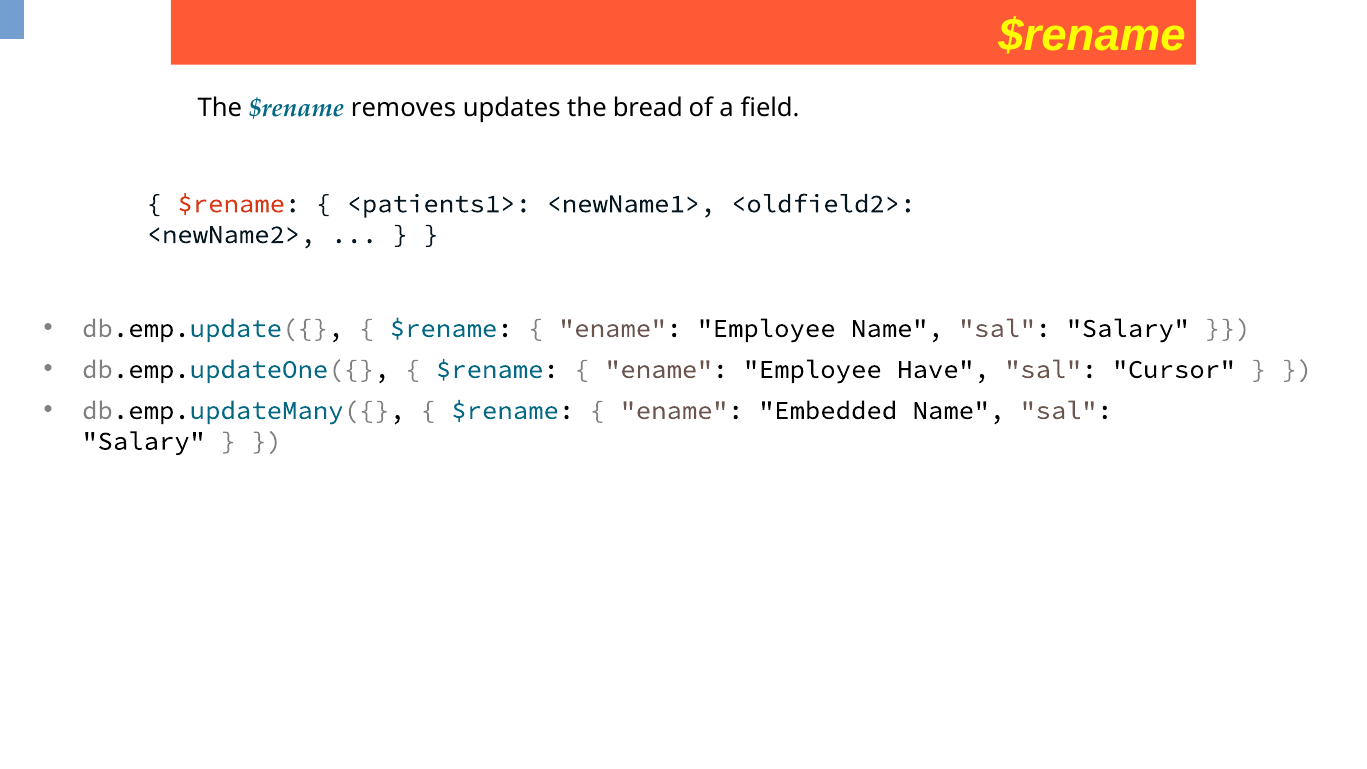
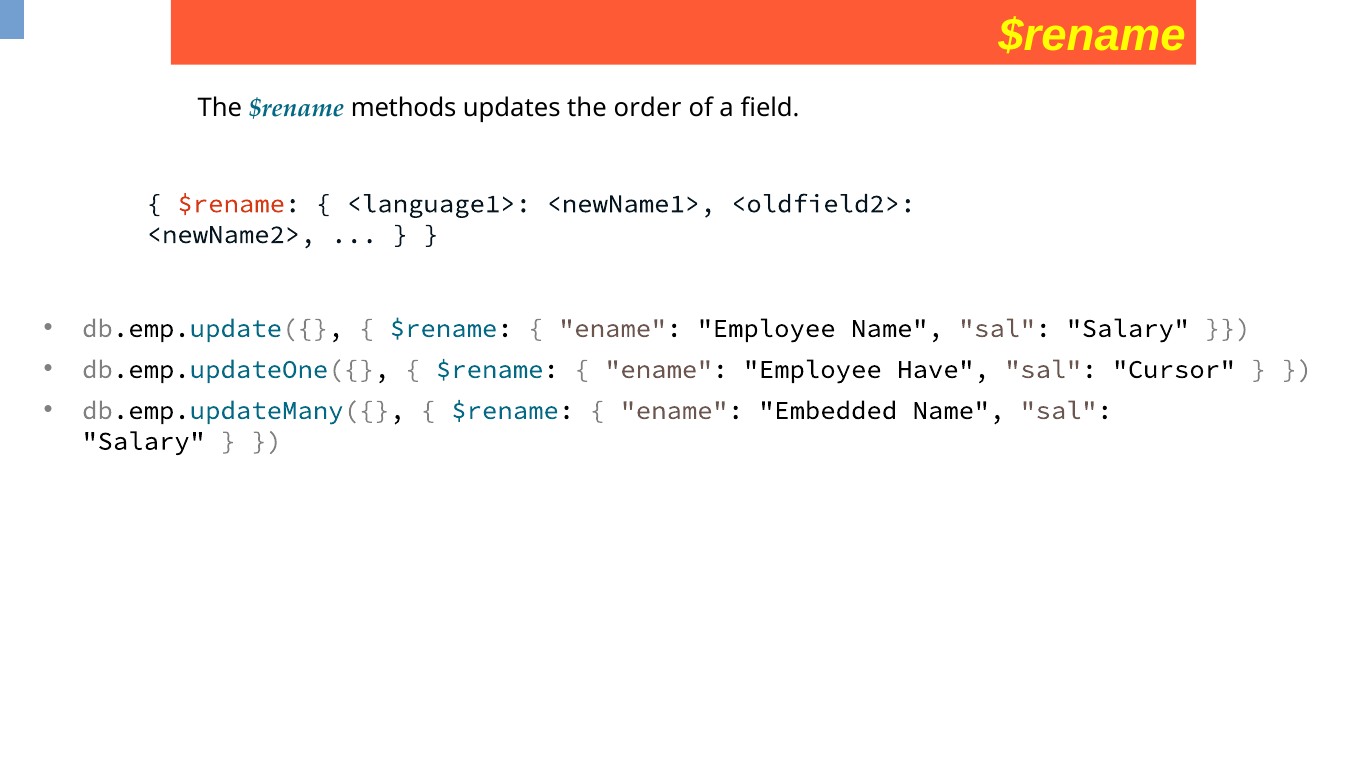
removes: removes -> methods (404, 108)
bread: bread -> order (648, 108)
<patients1>: <patients1> -> <language1> (439, 204)
